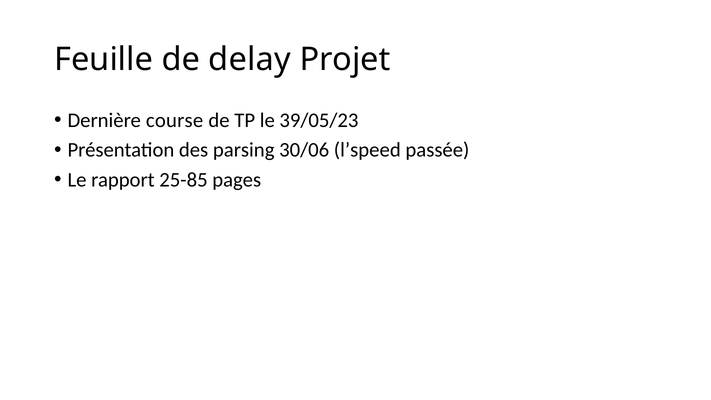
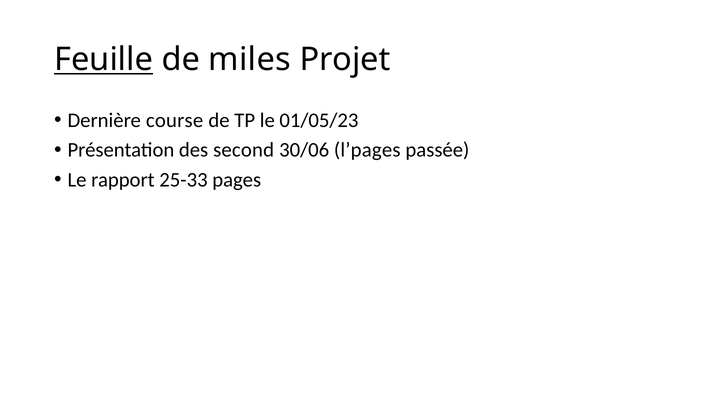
Feuille underline: none -> present (104, 60)
delay: delay -> miles (250, 60)
39/05/23: 39/05/23 -> 01/05/23 (319, 120)
parsing: parsing -> second (244, 150)
l’speed: l’speed -> l’pages (367, 150)
25-85: 25-85 -> 25-33 (184, 180)
